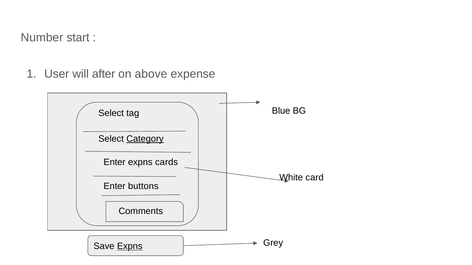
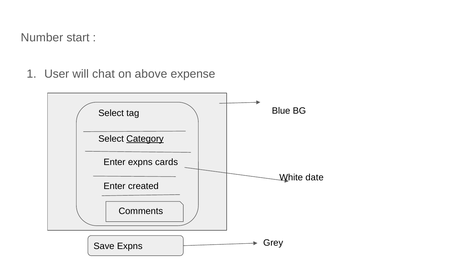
after: after -> chat (104, 74)
card: card -> date (315, 178)
buttons: buttons -> created (143, 187)
Expns underline: present -> none (130, 247)
